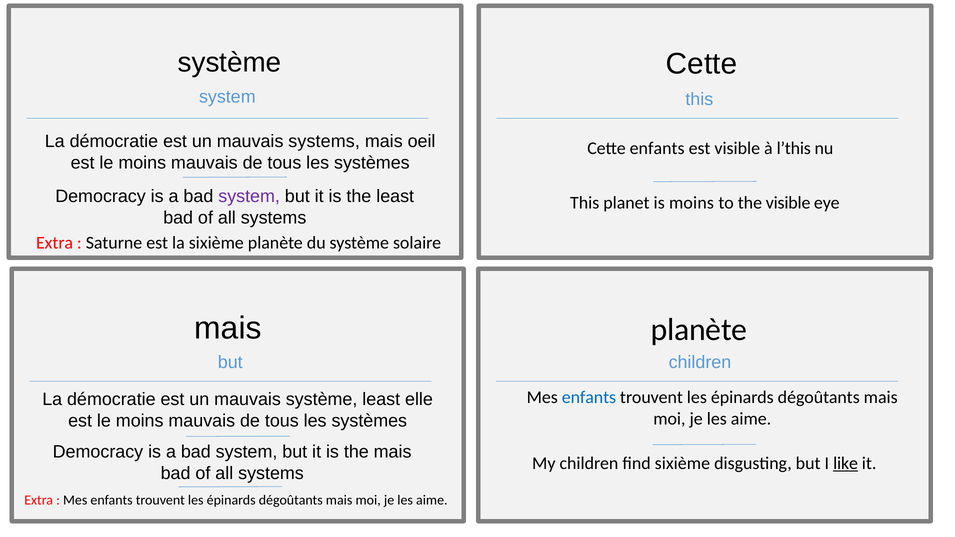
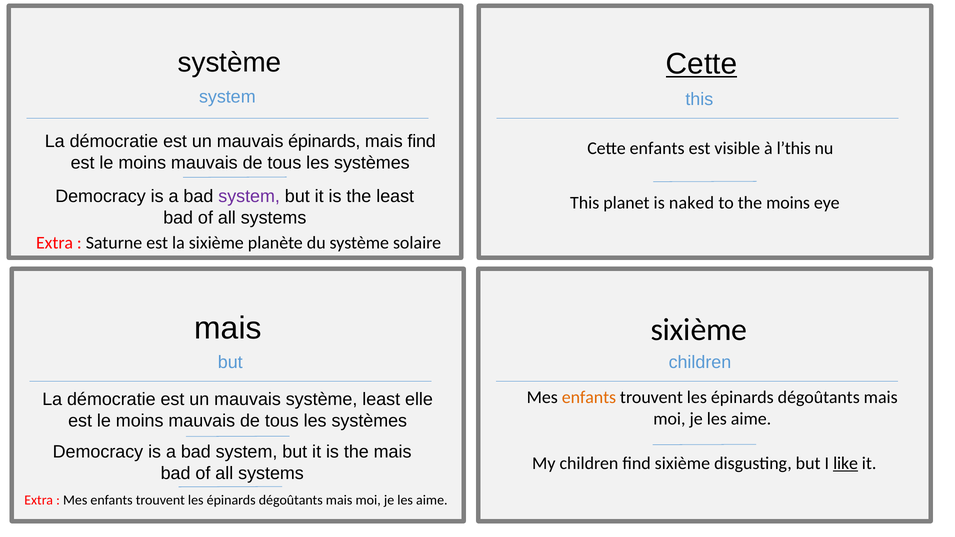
Cette underline: none -> present (702, 64)
mauvais systems: systems -> épinards (324, 141)
mais oeil: oeil -> find (422, 141)
is moins: moins -> naked (691, 203)
the visible: visible -> moins (788, 203)
planète: planète -> sixième (699, 330)
enfants colour: blue -> orange (589, 398)
